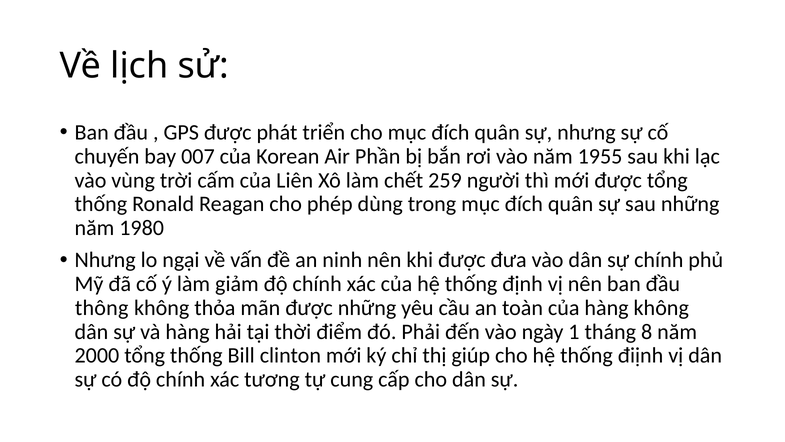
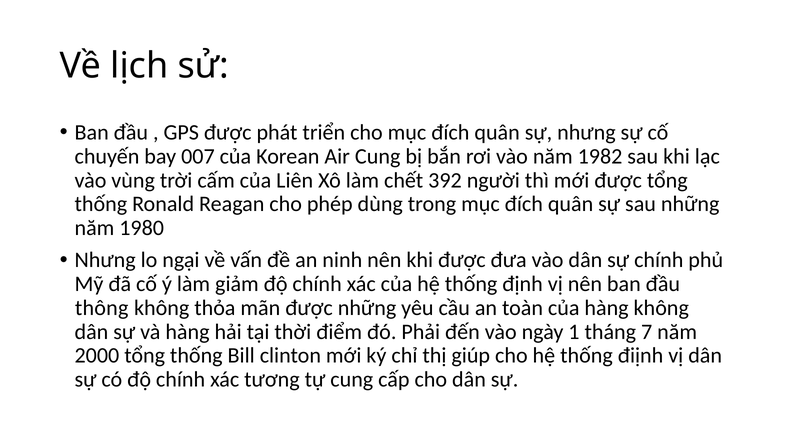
Air Phần: Phần -> Cung (378, 156)
1955: 1955 -> 1982 (600, 156)
259: 259 -> 392 (445, 180)
8: 8 -> 7 (647, 331)
